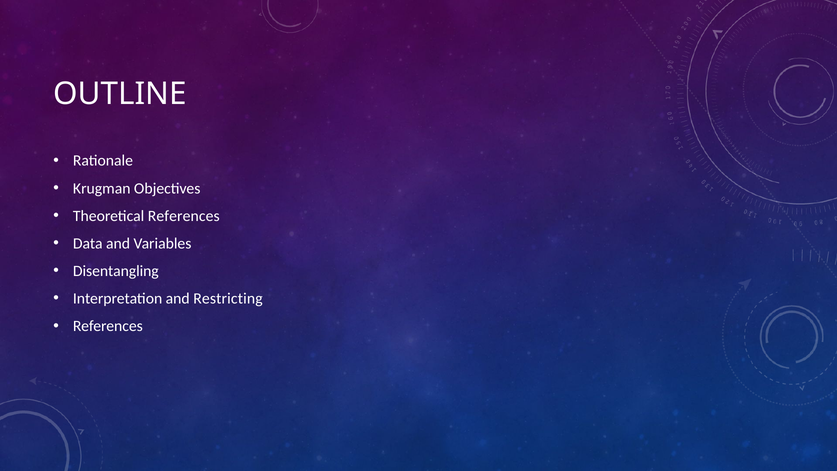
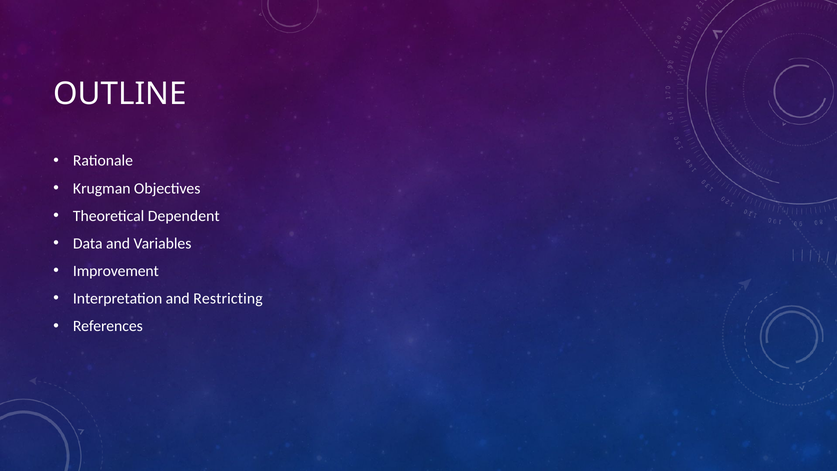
Theoretical References: References -> Dependent (184, 216)
Disentangling: Disentangling -> Improvement (116, 271)
